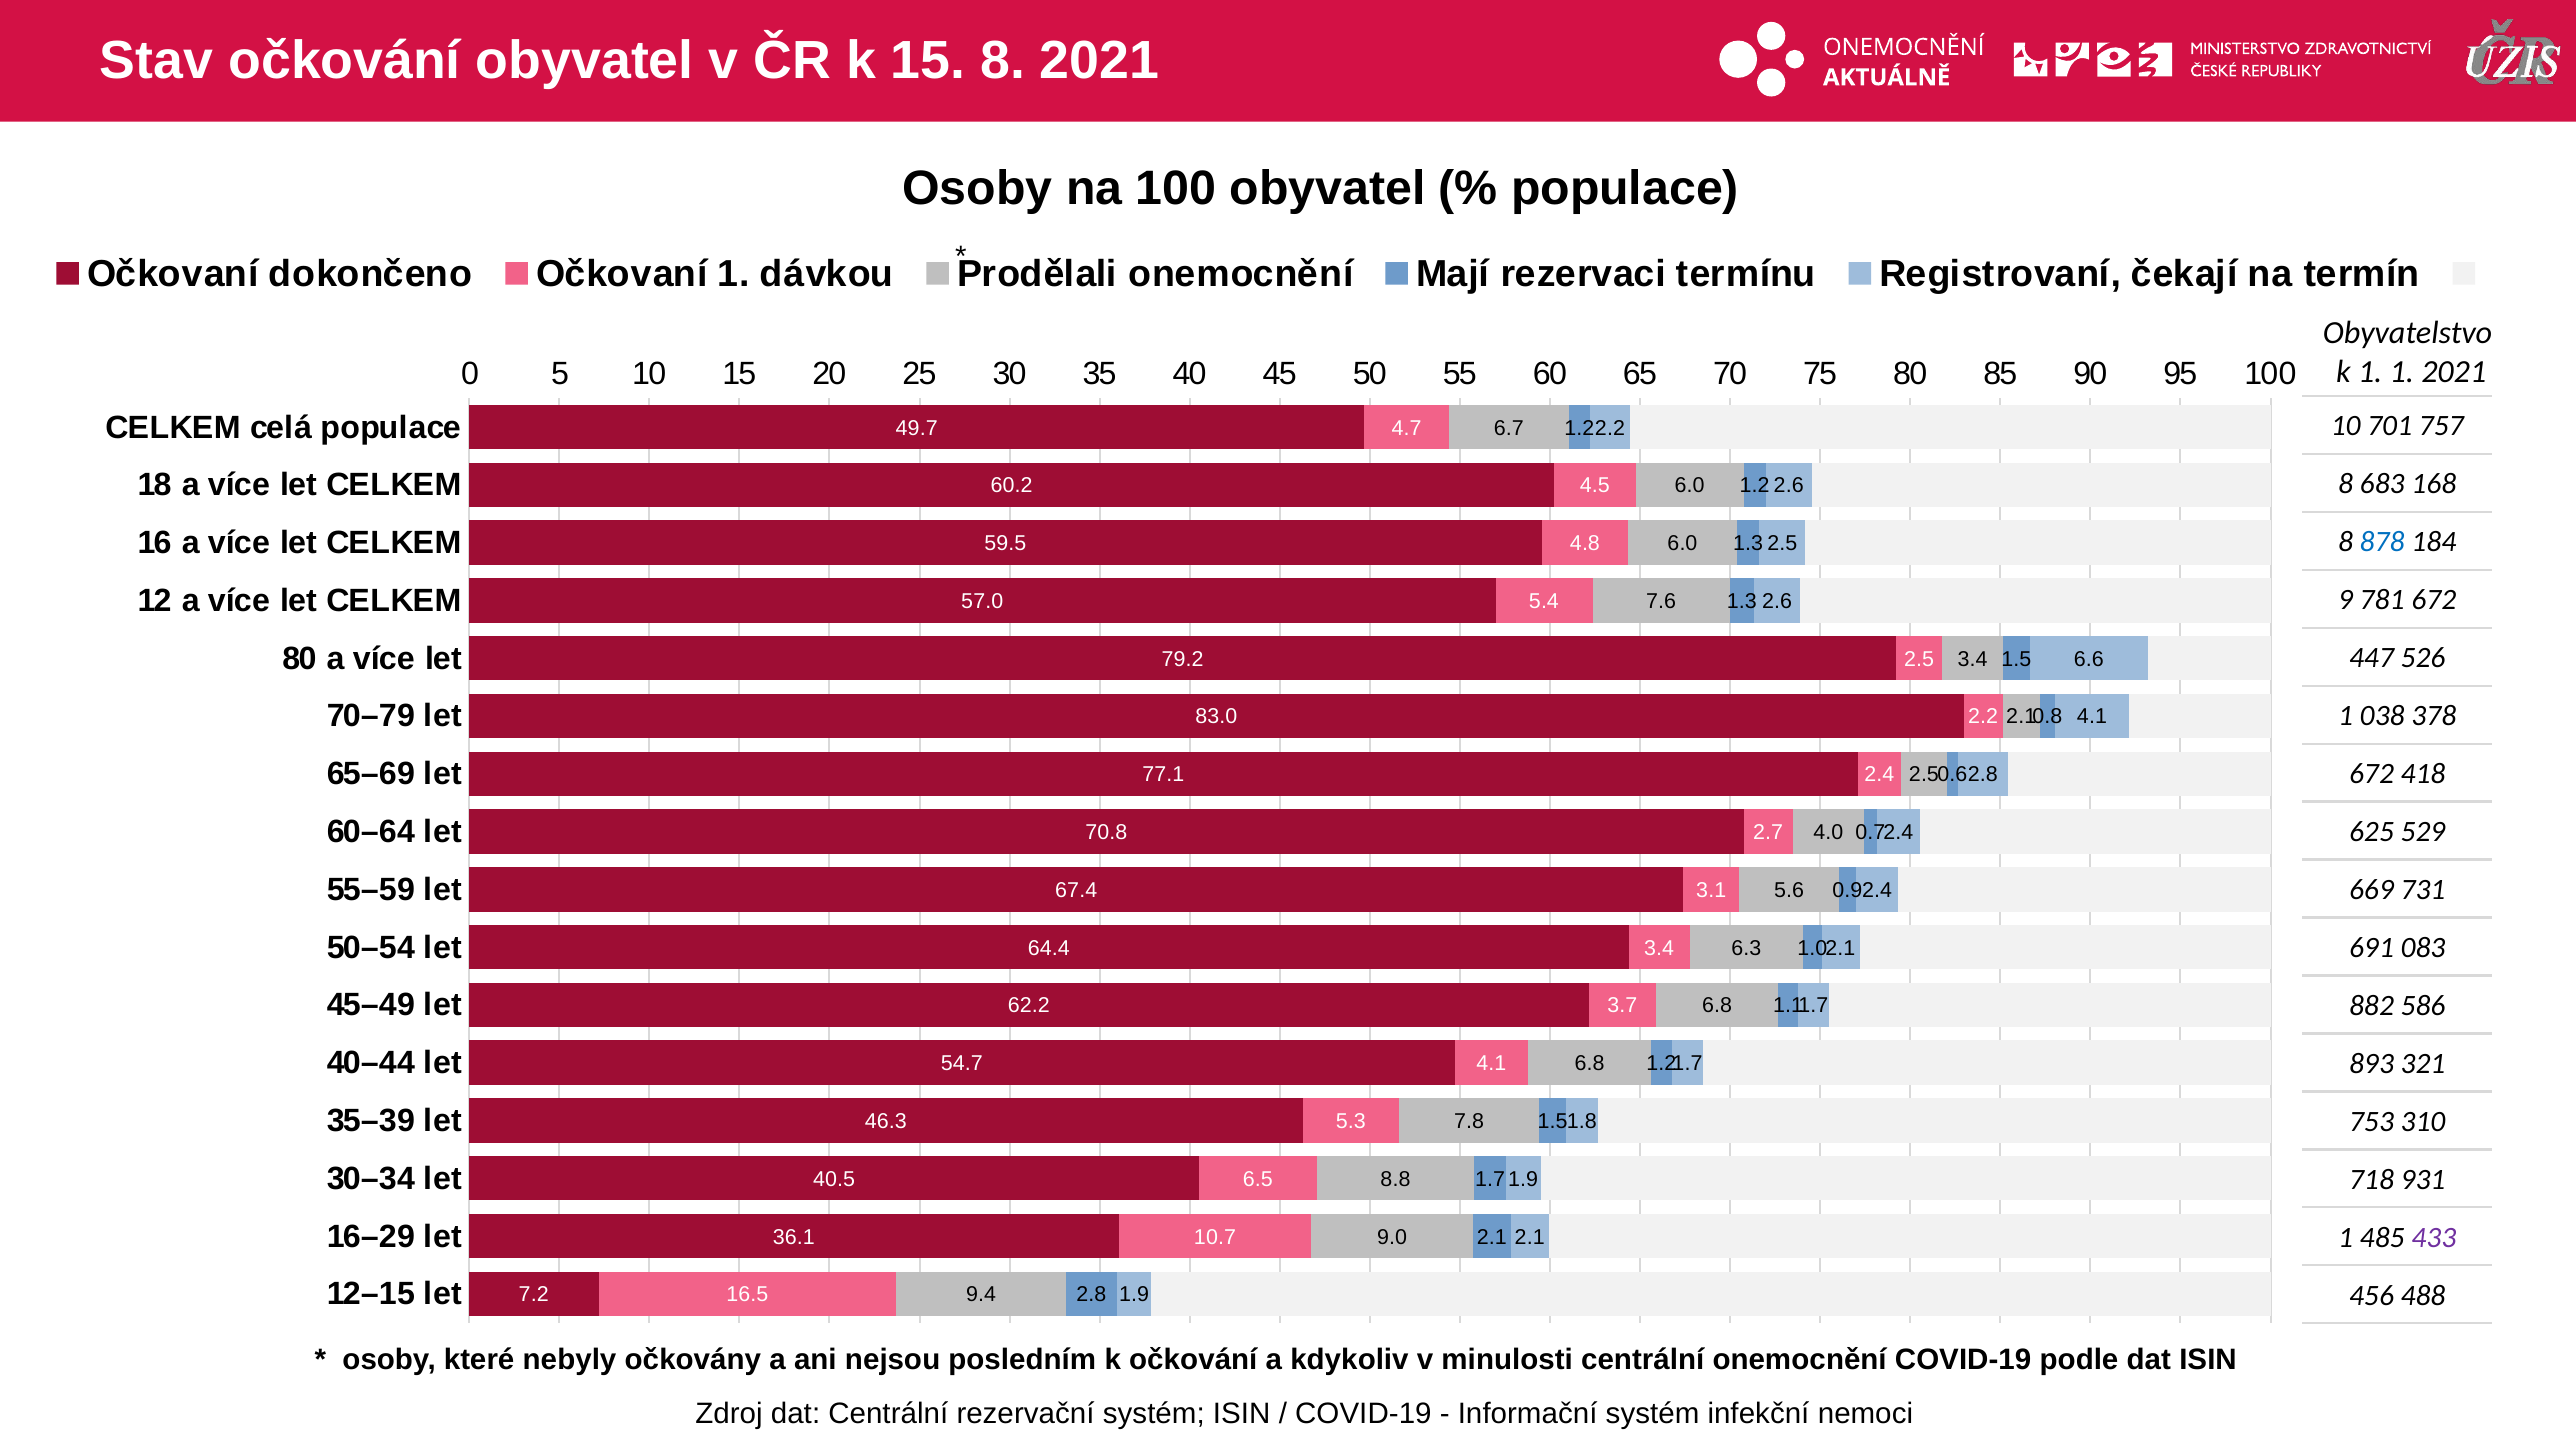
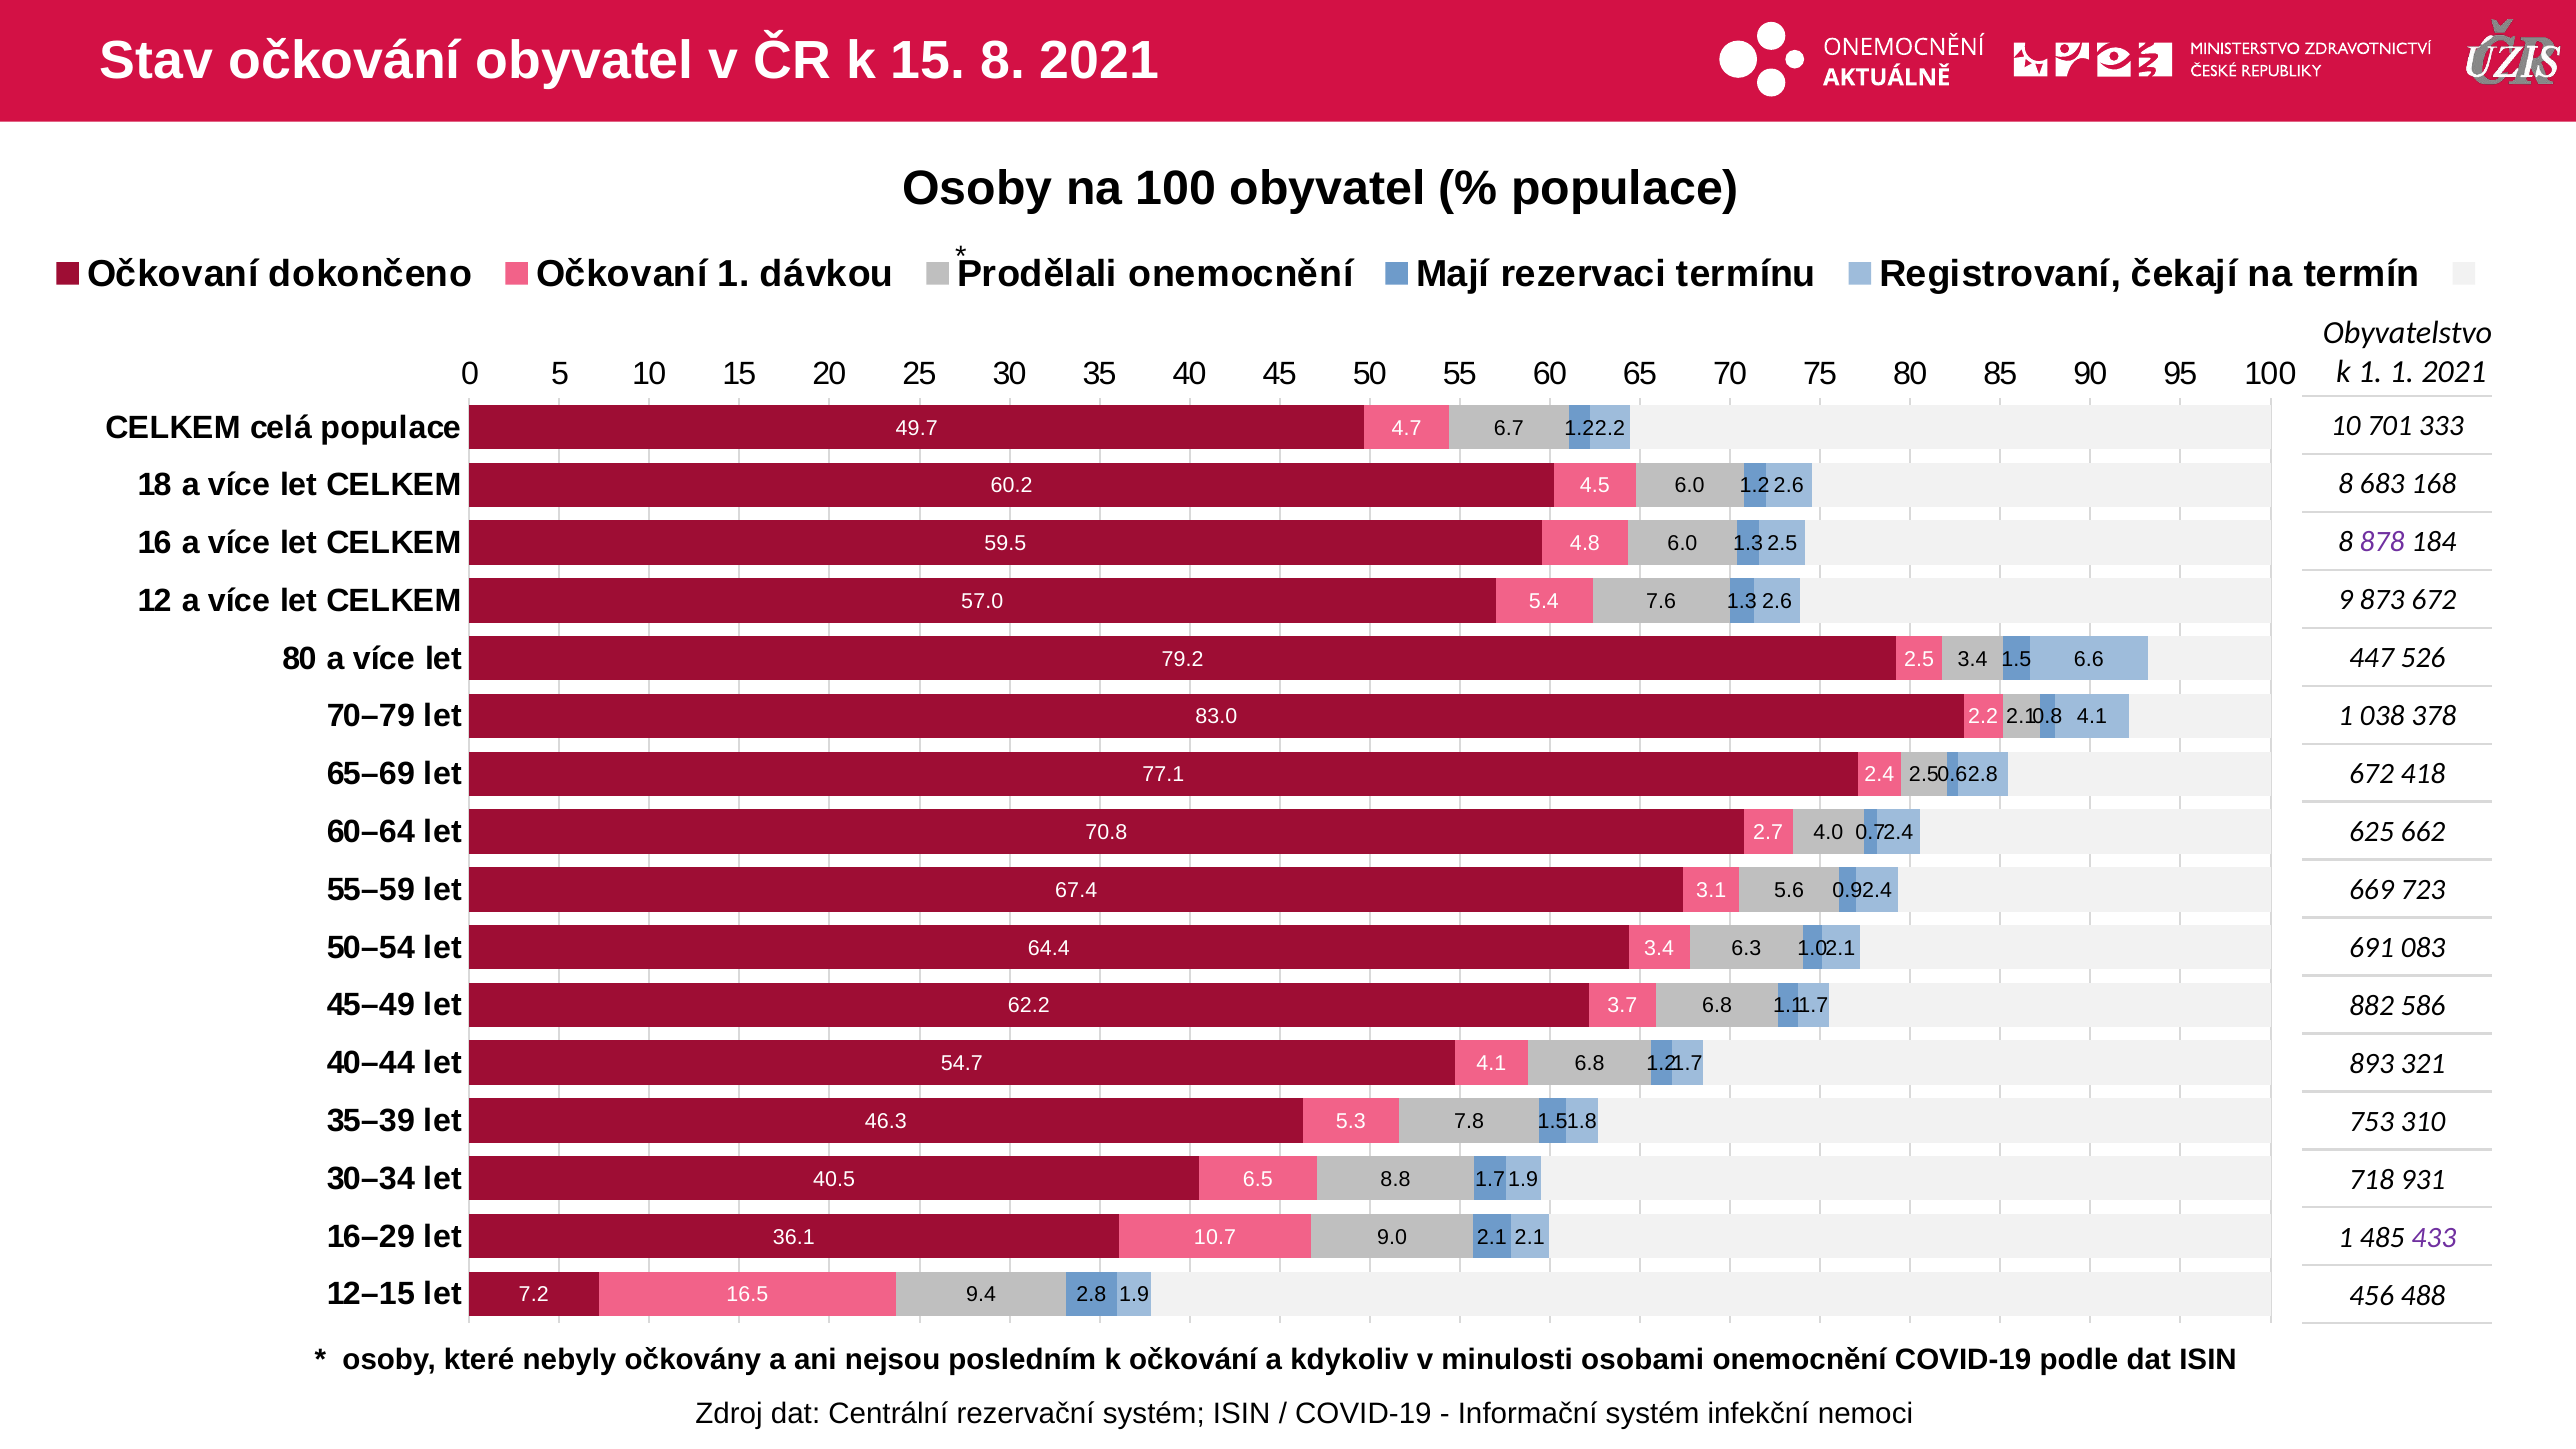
757: 757 -> 333 (2441, 426)
878 colour: blue -> purple (2382, 542)
781: 781 -> 873 (2382, 600)
529: 529 -> 662 (2423, 832)
731: 731 -> 723 (2423, 890)
minulosti centrální: centrální -> osobami (1643, 1359)
